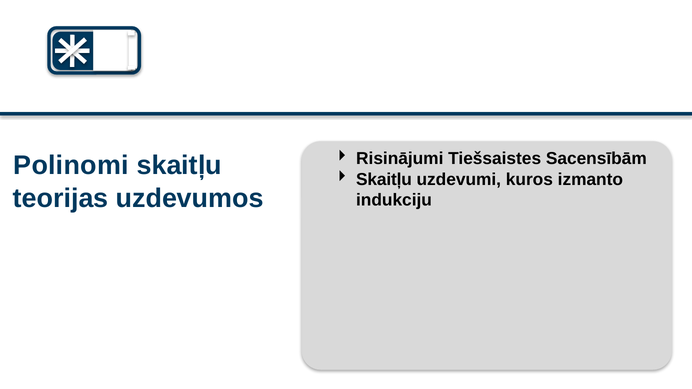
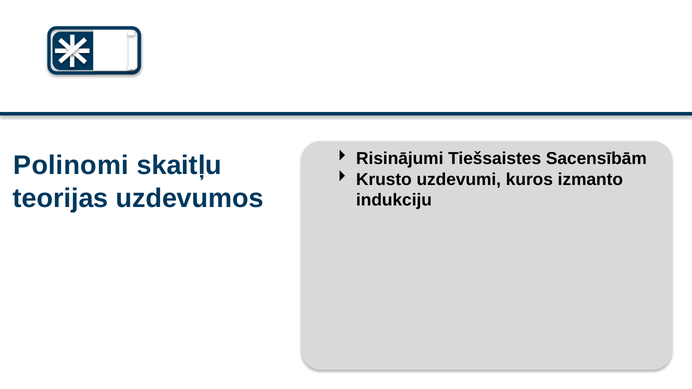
Skaitļu: Skaitļu -> Krusto (384, 180)
